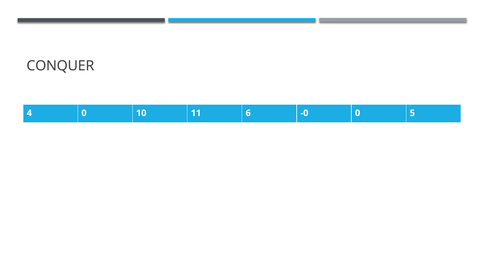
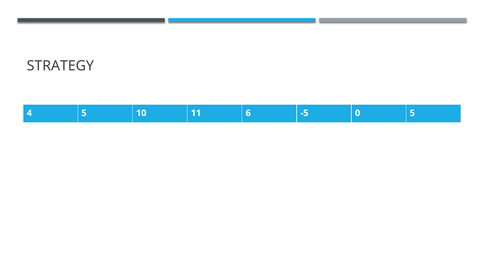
CONQUER: CONQUER -> STRATEGY (60, 66)
4 0: 0 -> 5 (84, 113)
-0: -0 -> -5 (304, 113)
